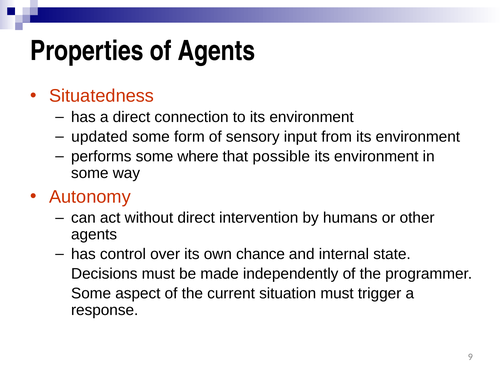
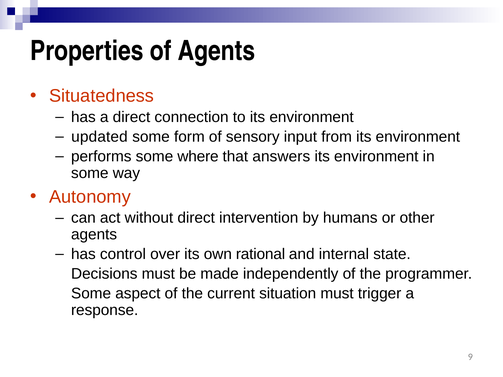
possible: possible -> answers (281, 157)
chance: chance -> rational (261, 254)
